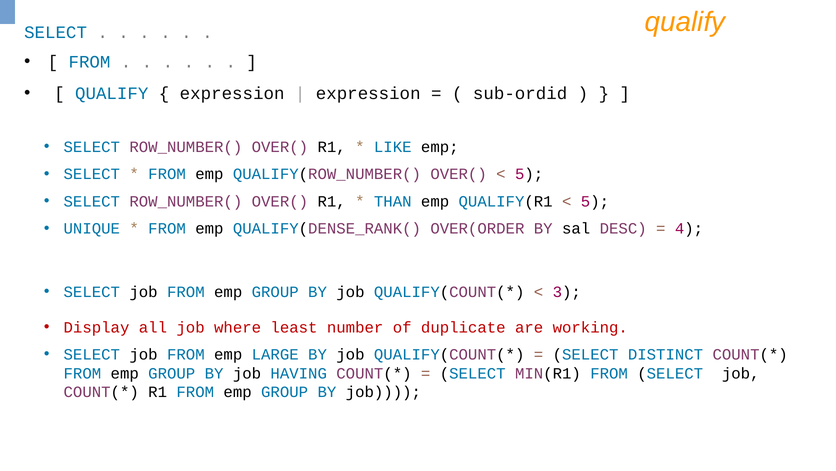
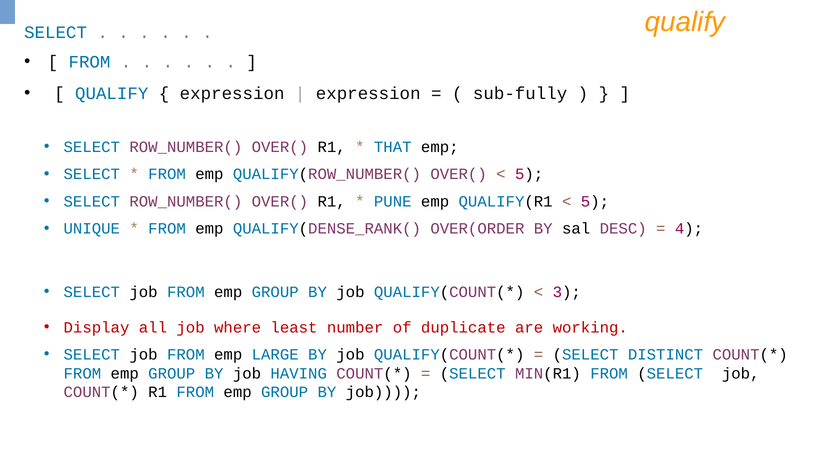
sub-ordid: sub-ordid -> sub-fully (520, 93)
LIKE: LIKE -> THAT (393, 147)
THAN: THAN -> PUNE (393, 201)
